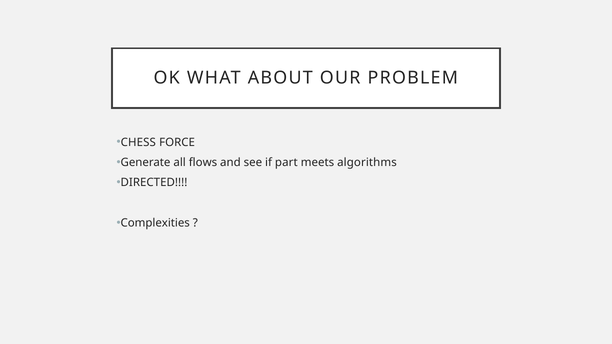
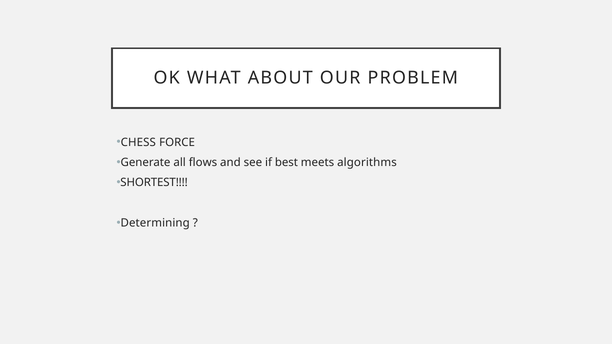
part: part -> best (286, 163)
DIRECTED: DIRECTED -> SHORTEST (154, 183)
Complexities: Complexities -> Determining (155, 223)
